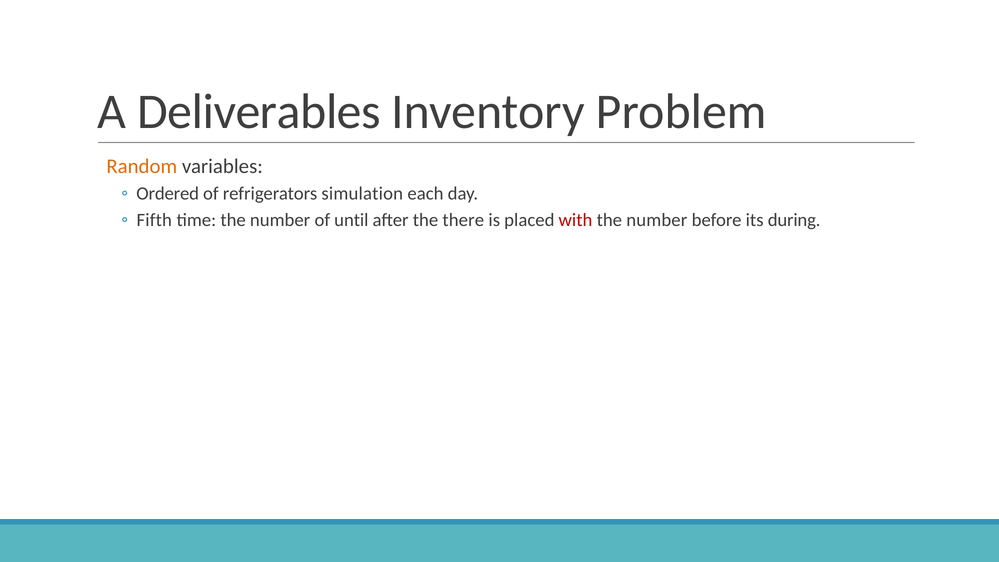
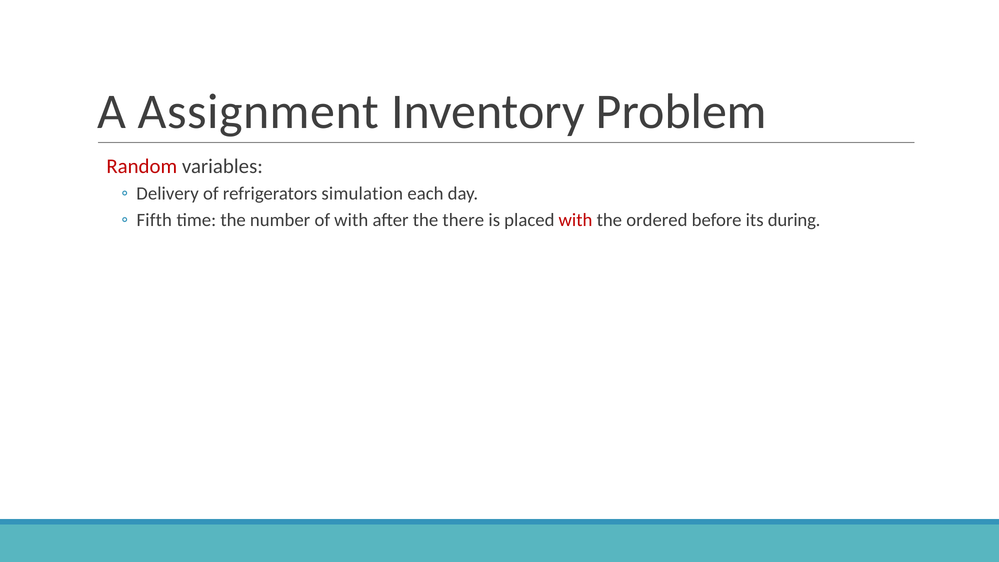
Deliverables: Deliverables -> Assignment (259, 112)
Random colour: orange -> red (142, 166)
Ordered: Ordered -> Delivery (168, 194)
of until: until -> with (351, 220)
number: number -> ordered (657, 220)
